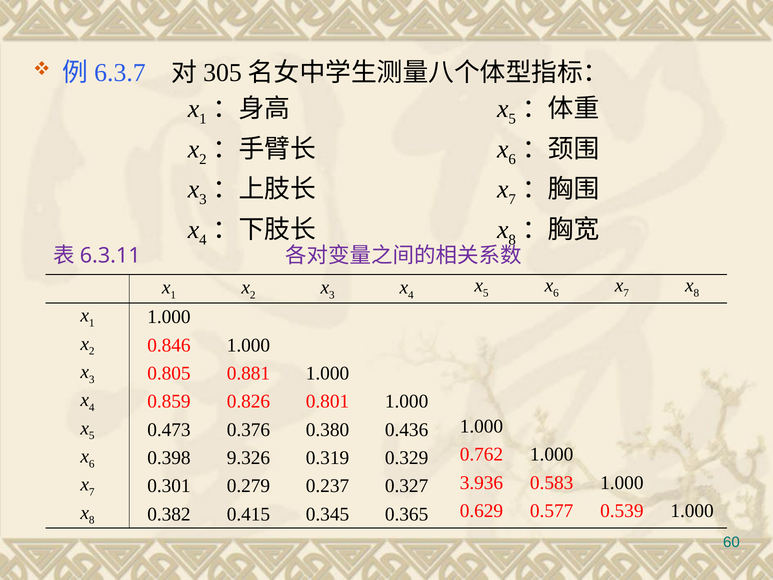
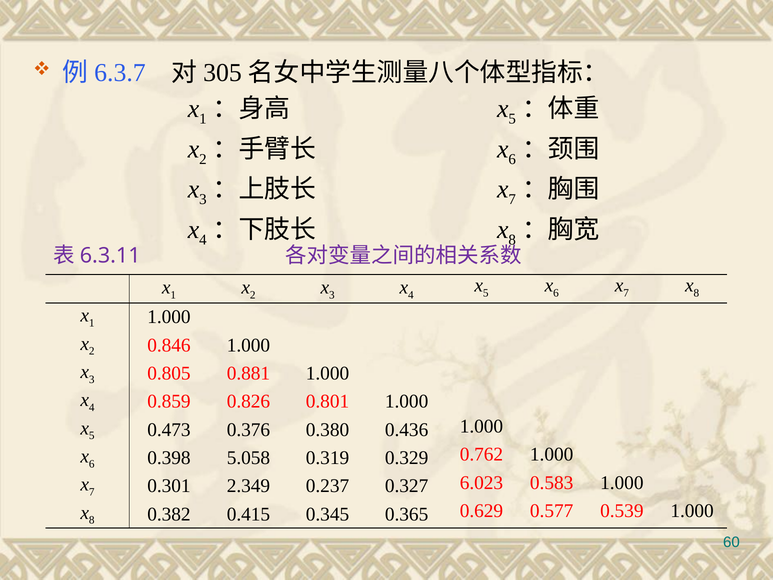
9.326: 9.326 -> 5.058 (248, 458)
0.279: 0.279 -> 2.349 (248, 486)
3.936: 3.936 -> 6.023 (481, 482)
